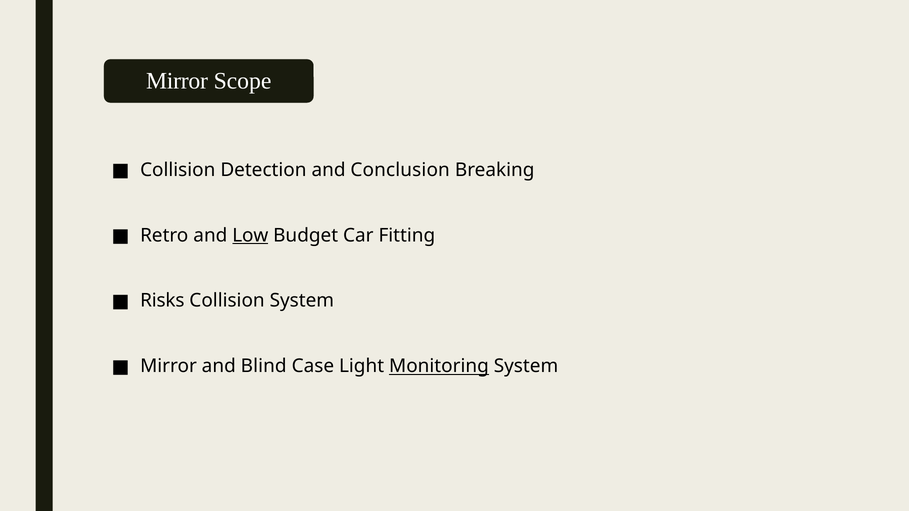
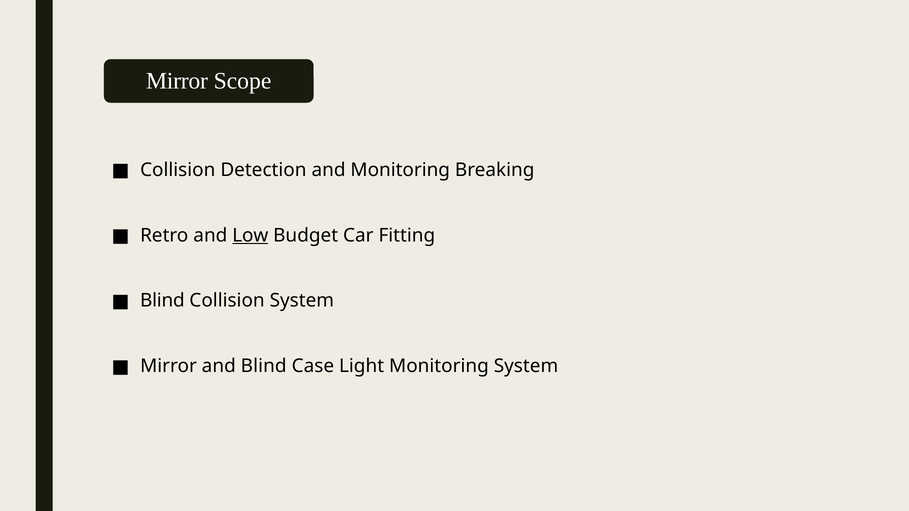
and Conclusion: Conclusion -> Monitoring (400, 170)
Risks: Risks -> Blind (162, 301)
Monitoring underline: present -> none (439, 366)
